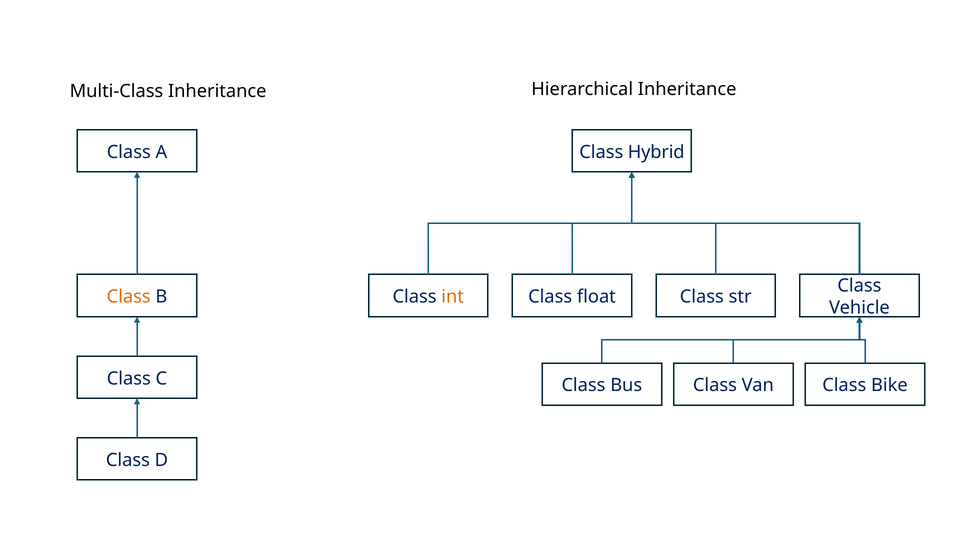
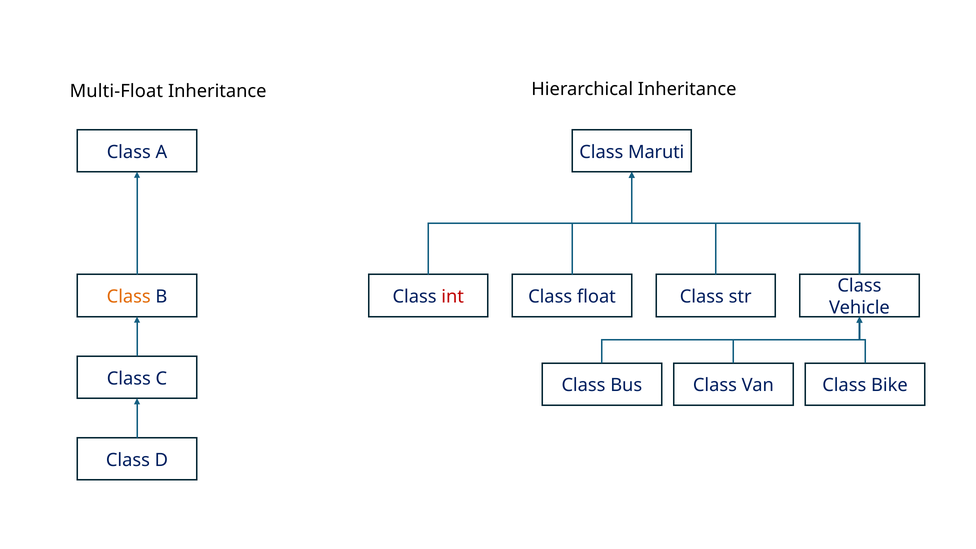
Multi-Class: Multi-Class -> Multi-Float (116, 91)
Hybrid: Hybrid -> Maruti (656, 152)
int colour: orange -> red (453, 297)
